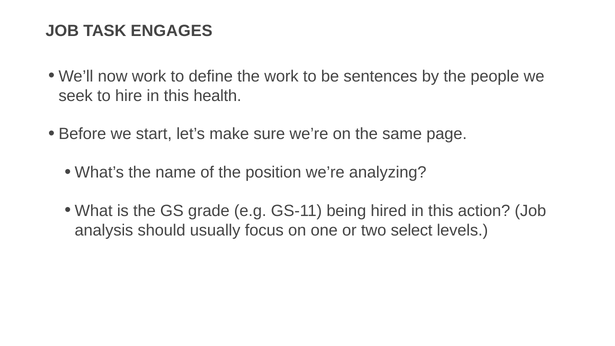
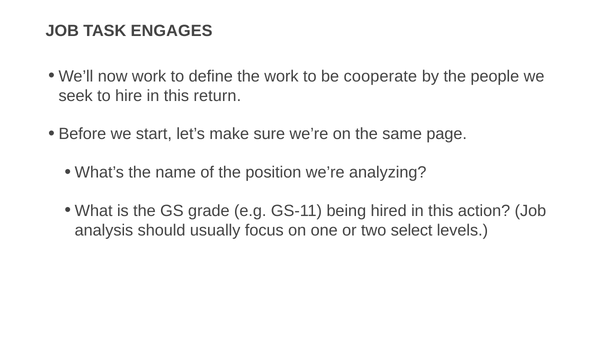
sentences: sentences -> cooperate (380, 76)
health: health -> return (217, 96)
